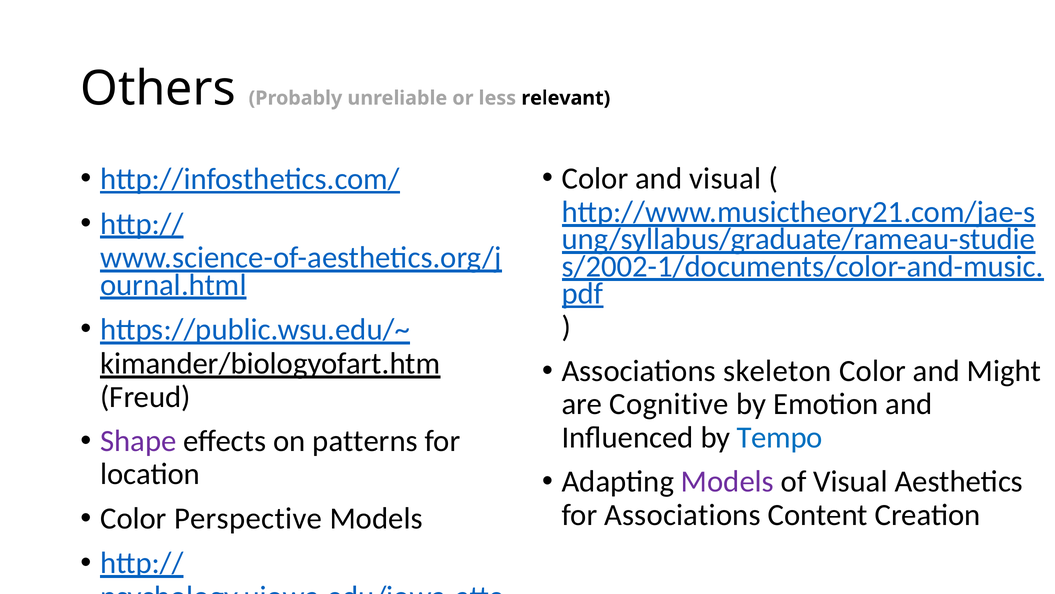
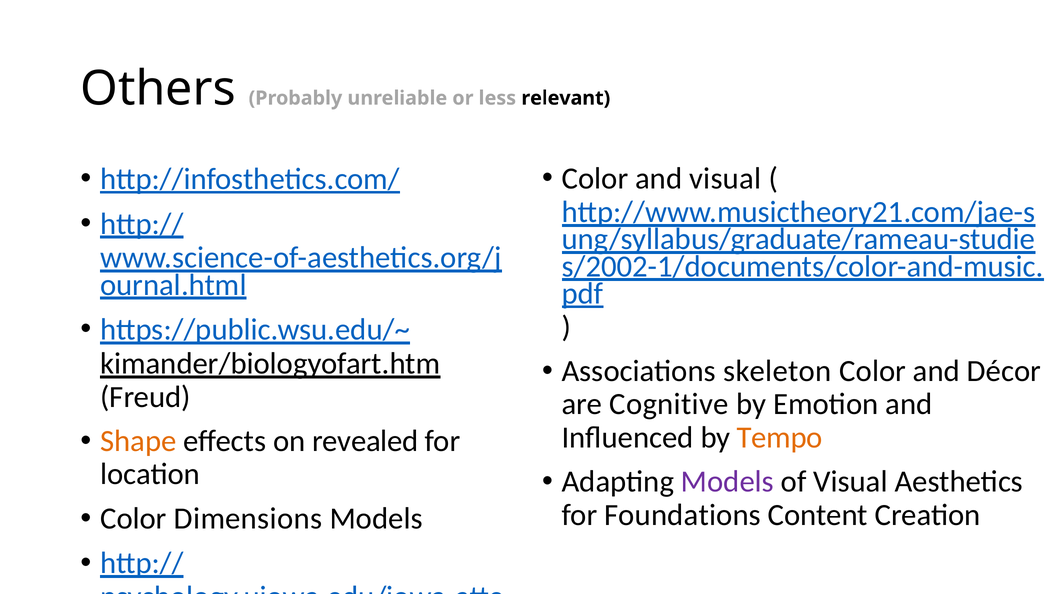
Might: Might -> Décor (1004, 371)
Tempo colour: blue -> orange (780, 437)
Shape colour: purple -> orange (138, 441)
patterns: patterns -> revealed (365, 441)
for Associations: Associations -> Foundations (683, 514)
Perspective: Perspective -> Dimensions (248, 518)
